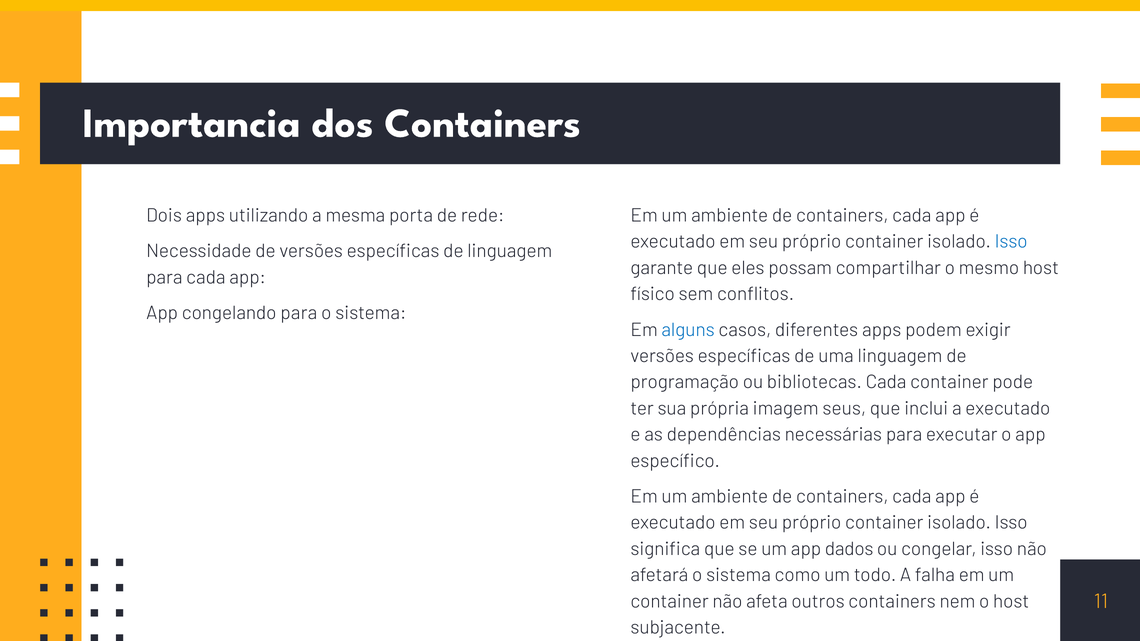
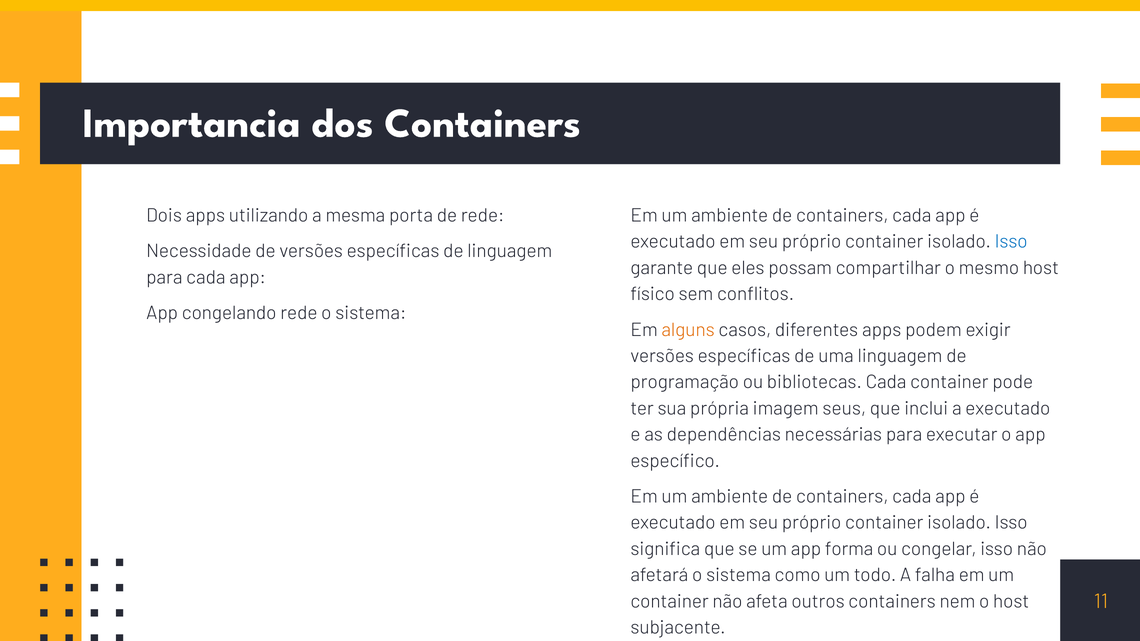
congelando para: para -> rede (299, 313)
alguns colour: blue -> orange (688, 330)
dados: dados -> forma (849, 549)
